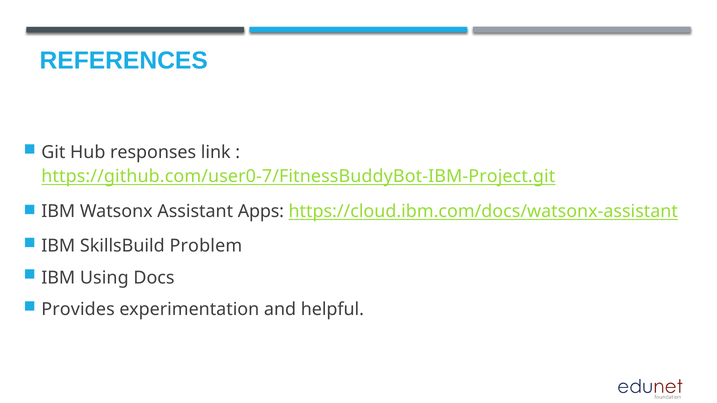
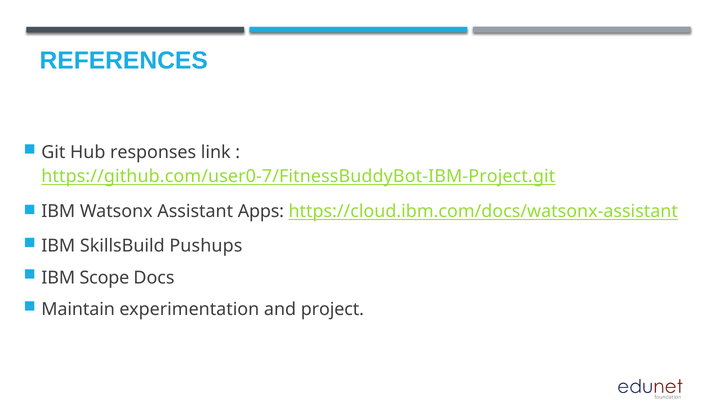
Problem: Problem -> Pushups (206, 246)
Using: Using -> Scope (104, 278)
Provides: Provides -> Maintain (78, 310)
helpful: helpful -> project (332, 310)
